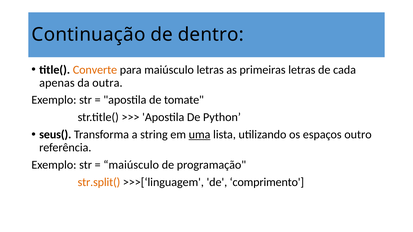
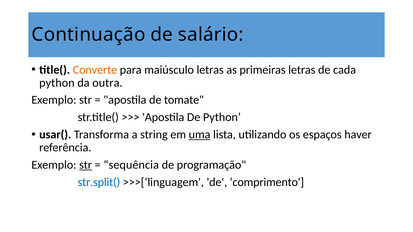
dentro: dentro -> salário (211, 35)
apenas: apenas -> python (57, 83)
seus(: seus( -> usar( (55, 135)
outro: outro -> haver (358, 135)
str underline: none -> present (86, 165)
maiúsculo: maiúsculo -> sequência (131, 165)
str.split( colour: orange -> blue (99, 182)
